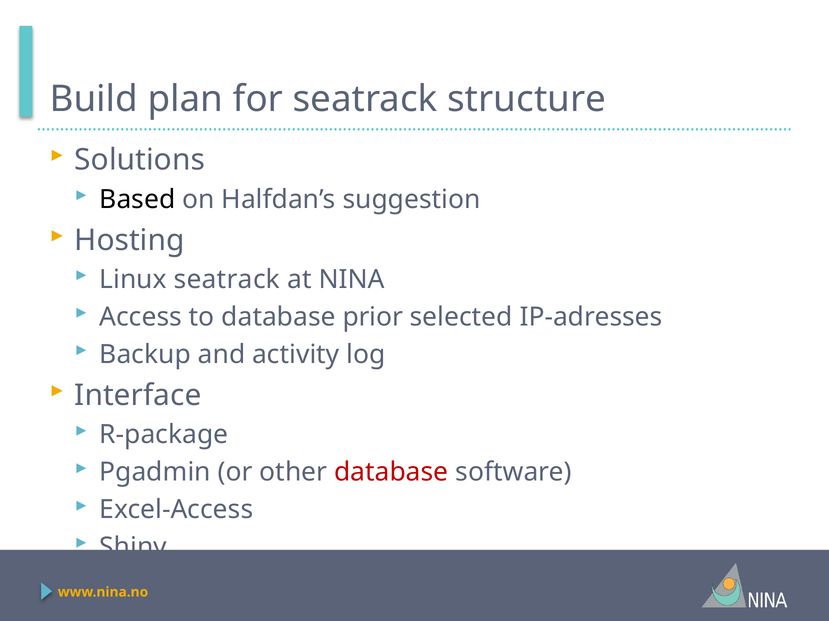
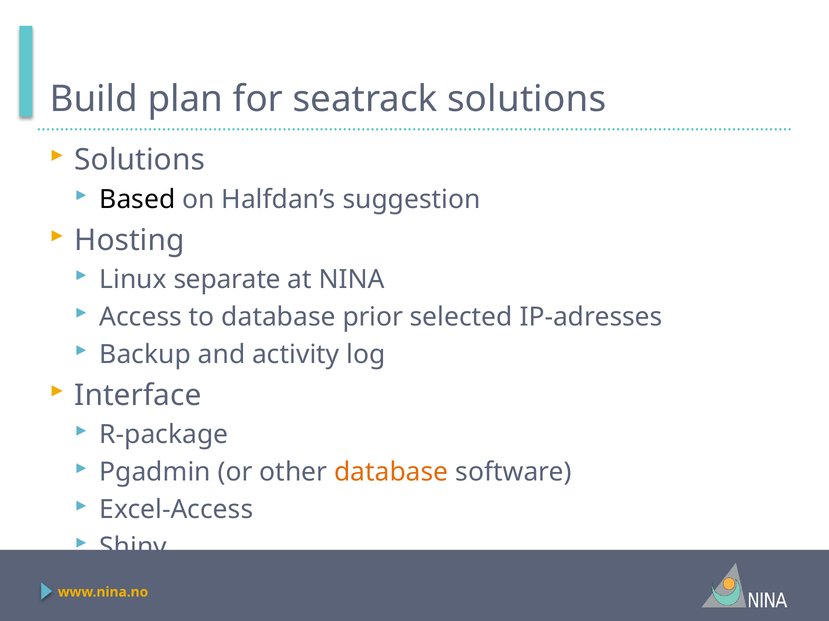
seatrack structure: structure -> solutions (527, 99)
Linux seatrack: seatrack -> separate (227, 280)
database colour: red -> orange (391, 473)
